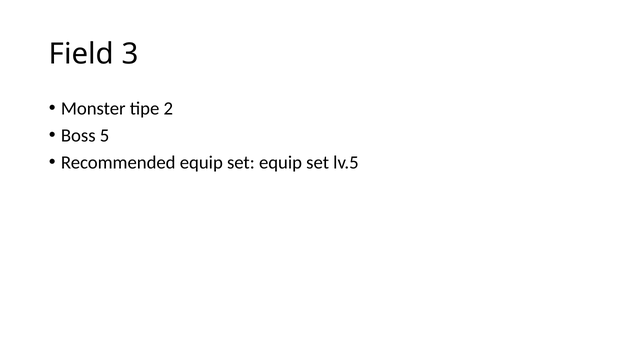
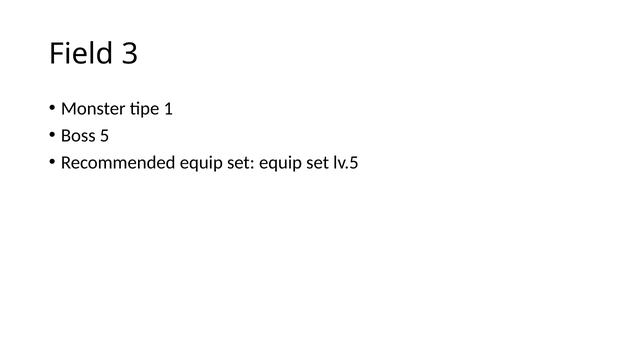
2: 2 -> 1 (168, 109)
